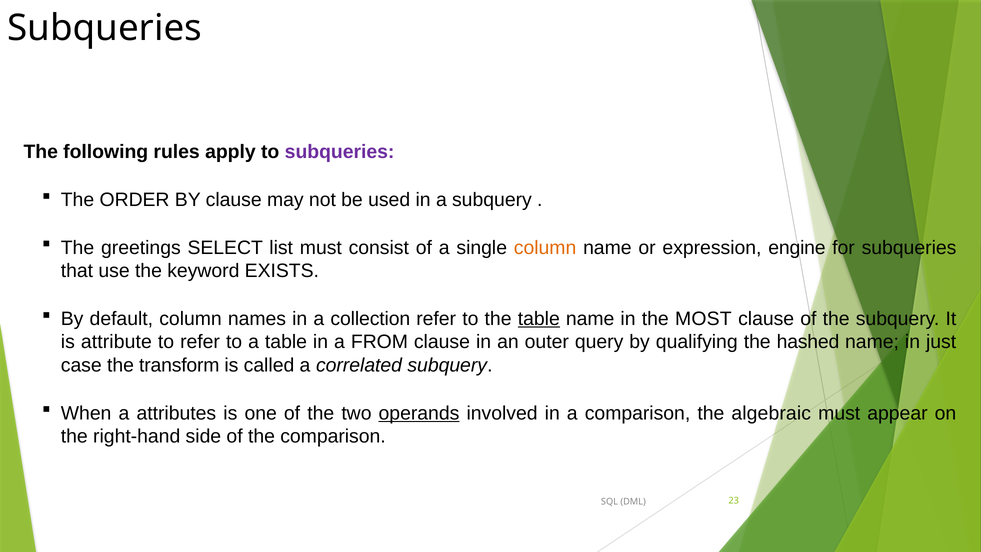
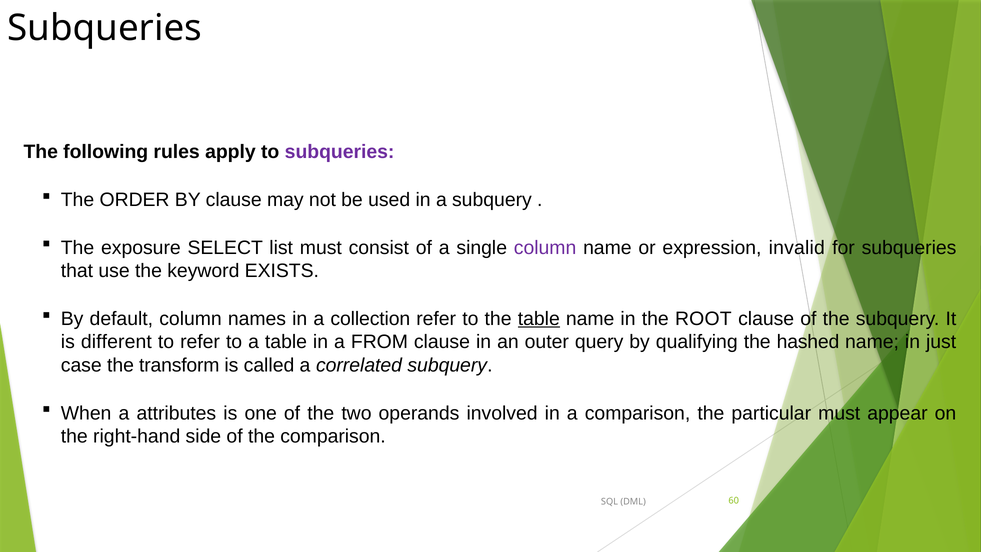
greetings: greetings -> exposure (141, 248)
column colour: orange -> purple (545, 248)
engine: engine -> invalid (797, 248)
MOST: MOST -> ROOT (703, 319)
attribute: attribute -> different (116, 342)
operands underline: present -> none (419, 413)
algebraic: algebraic -> particular (771, 413)
23: 23 -> 60 (734, 501)
